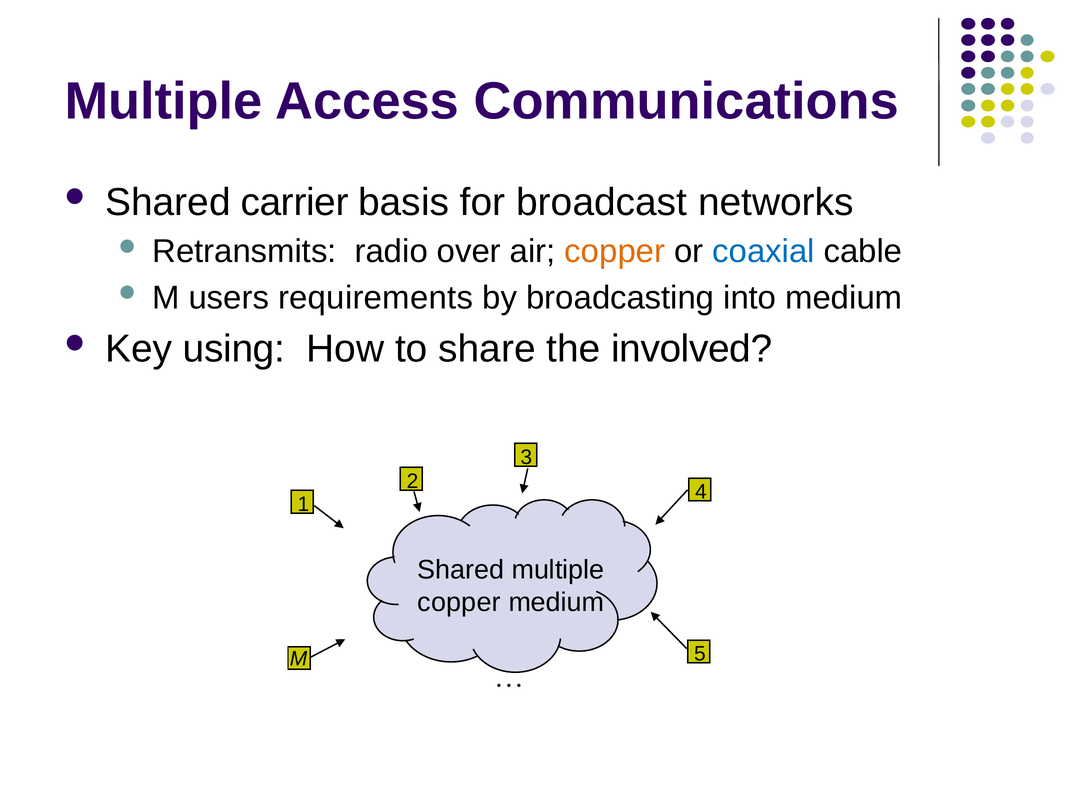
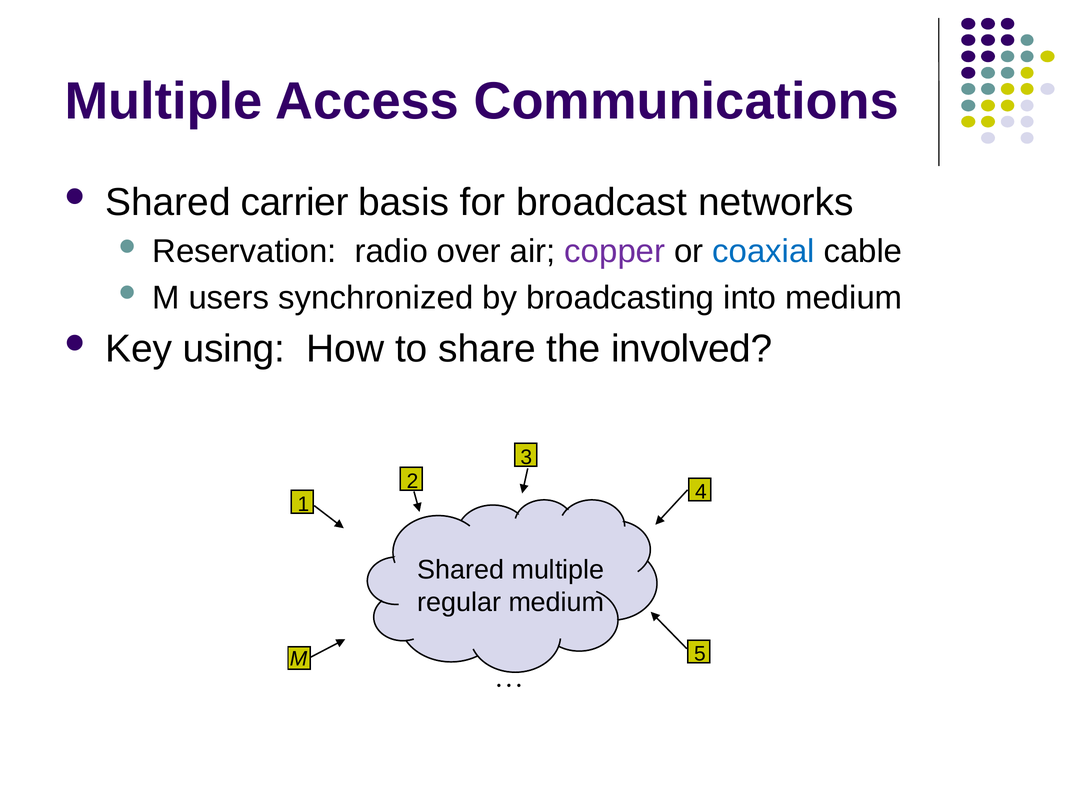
Retransmits: Retransmits -> Reservation (244, 251)
copper colour: orange -> purple (615, 251)
requirements: requirements -> synchronized (376, 298)
copper: copper -> regular (459, 602)
